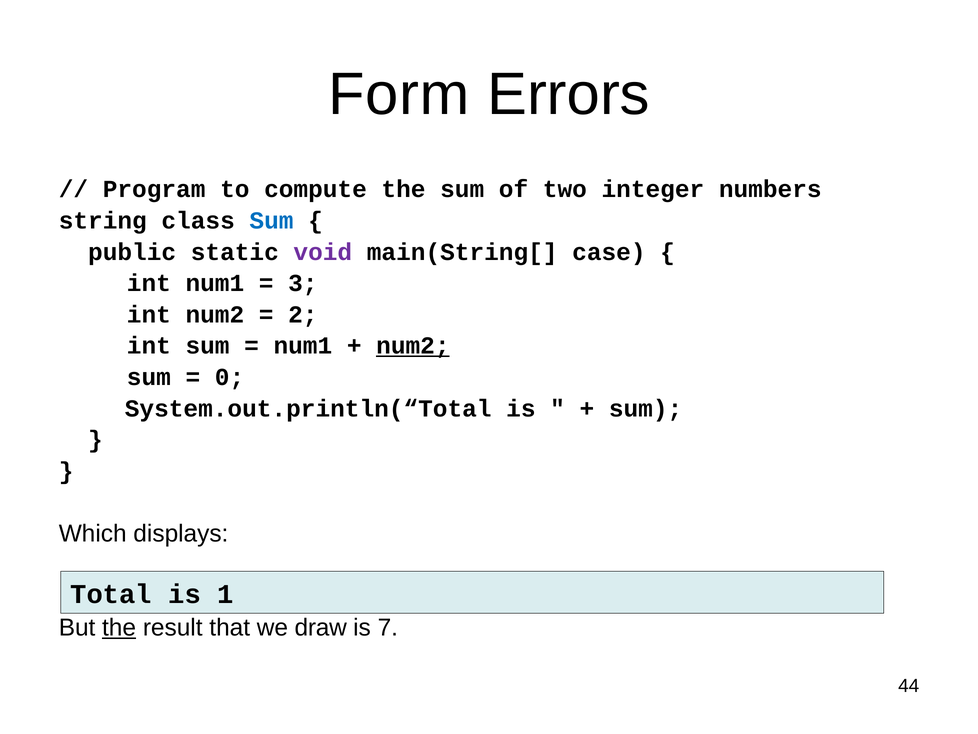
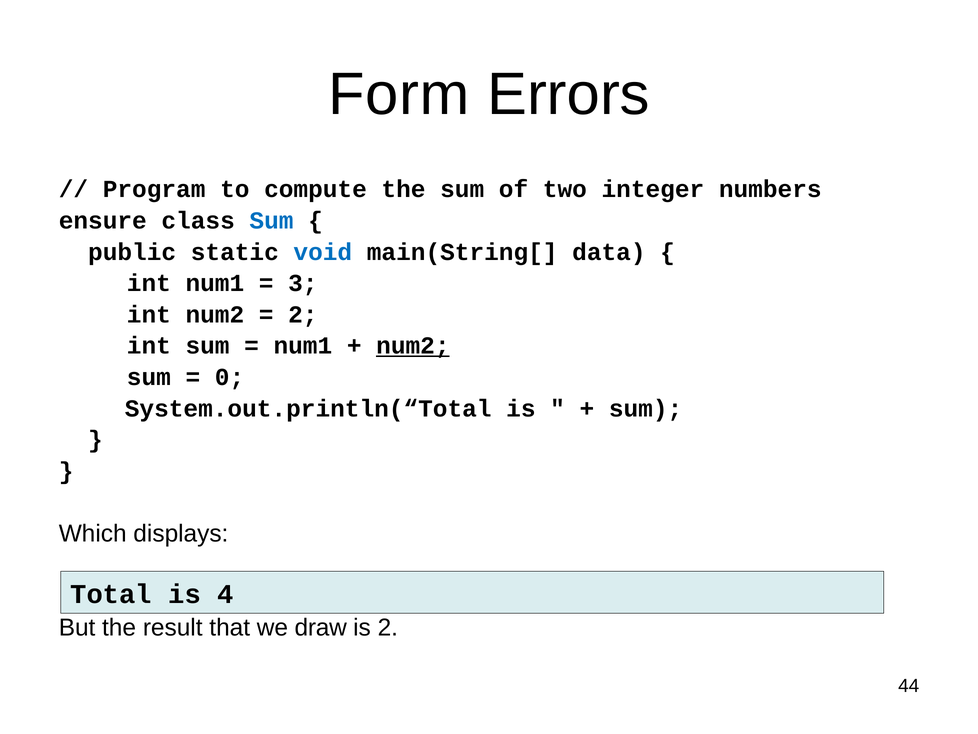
string: string -> ensure (103, 220)
void colour: purple -> blue (323, 252)
case: case -> data (609, 252)
1: 1 -> 4 (225, 594)
the underline: present -> none (119, 627)
is 7: 7 -> 2 (388, 627)
